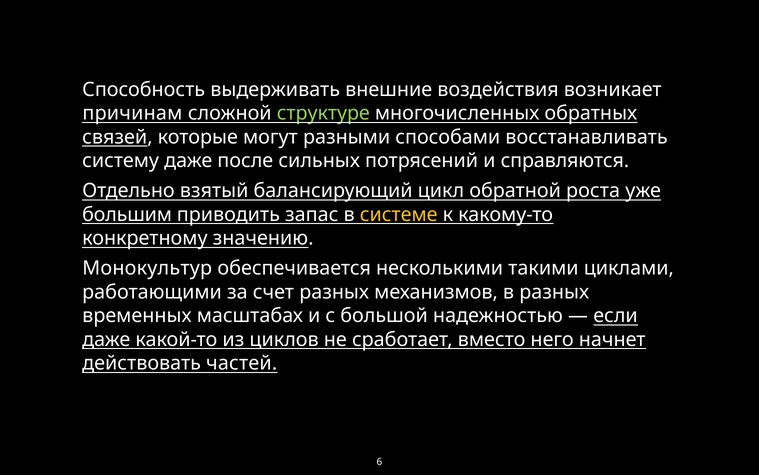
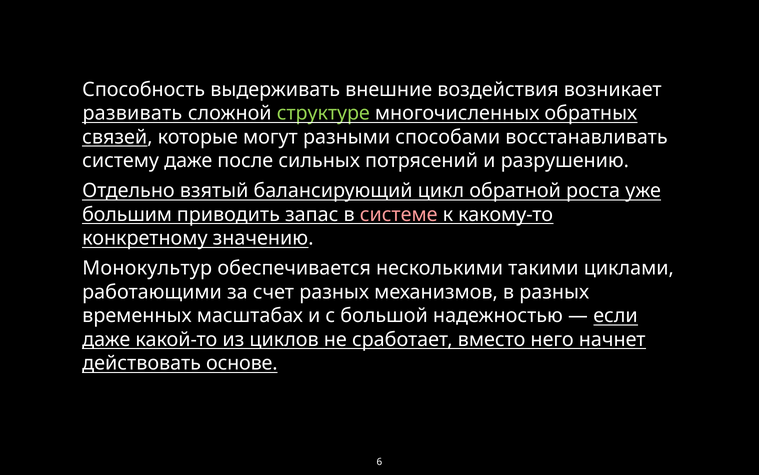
причинам: причинам -> развивать (132, 113)
справляются: справляются -> разрушению (565, 161)
системе colour: yellow -> pink (399, 214)
частей: частей -> основе (242, 363)
